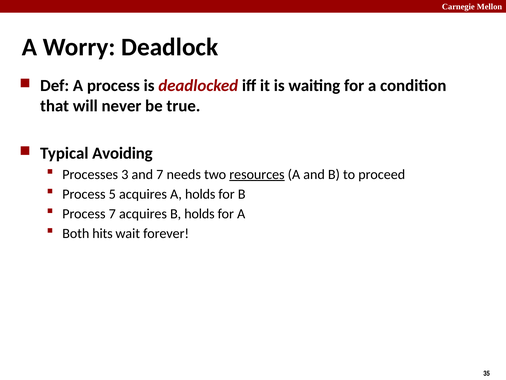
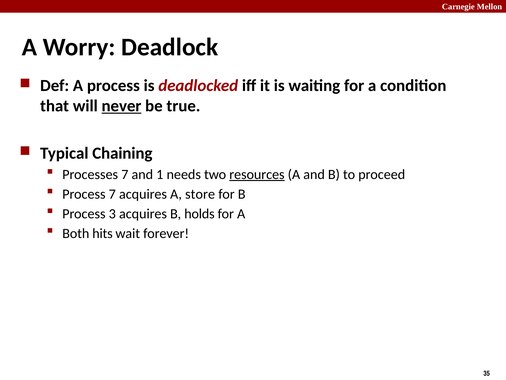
never underline: none -> present (121, 106)
Avoiding: Avoiding -> Chaining (122, 153)
Processes 3: 3 -> 7 (125, 174)
and 7: 7 -> 1 (160, 174)
Process 5: 5 -> 7 (112, 194)
A holds: holds -> store (200, 194)
Process 7: 7 -> 3 (112, 213)
